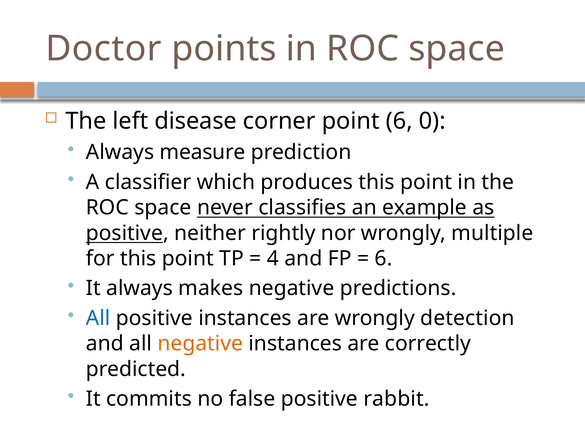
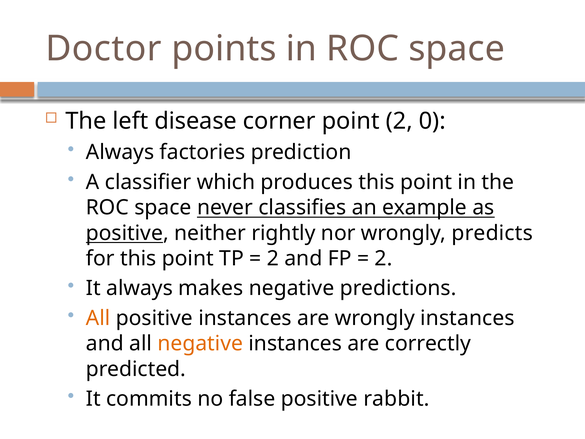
point 6: 6 -> 2 (399, 121)
measure: measure -> factories (202, 152)
multiple: multiple -> predicts (492, 233)
4: 4 -> 2 (273, 258)
6: 6 -> 2 (384, 258)
All colour: blue -> orange (98, 318)
wrongly detection: detection -> instances (467, 318)
